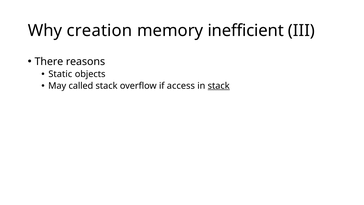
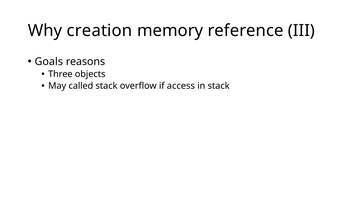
inefficient: inefficient -> reference (246, 31)
There: There -> Goals (49, 62)
Static: Static -> Three (60, 74)
stack underline: present -> none (219, 86)
